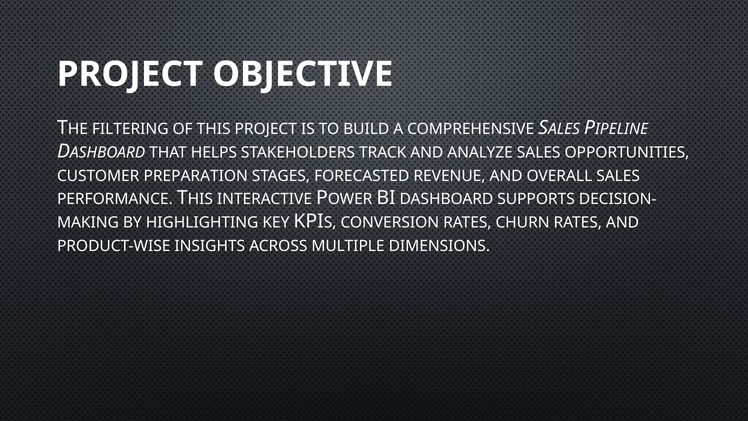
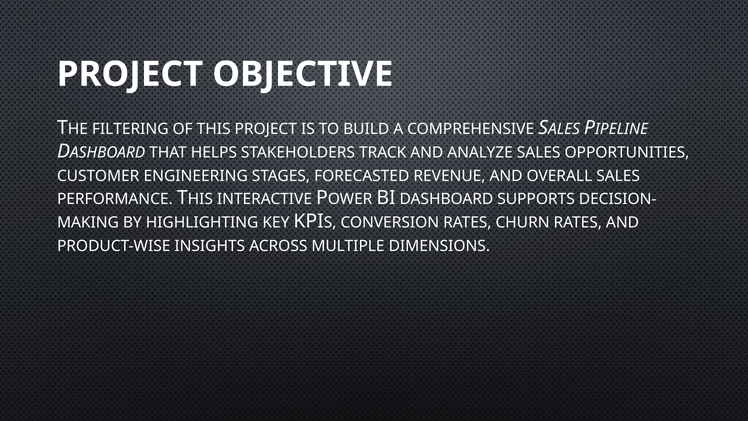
PREPARATION: PREPARATION -> ENGINEERING (196, 176)
